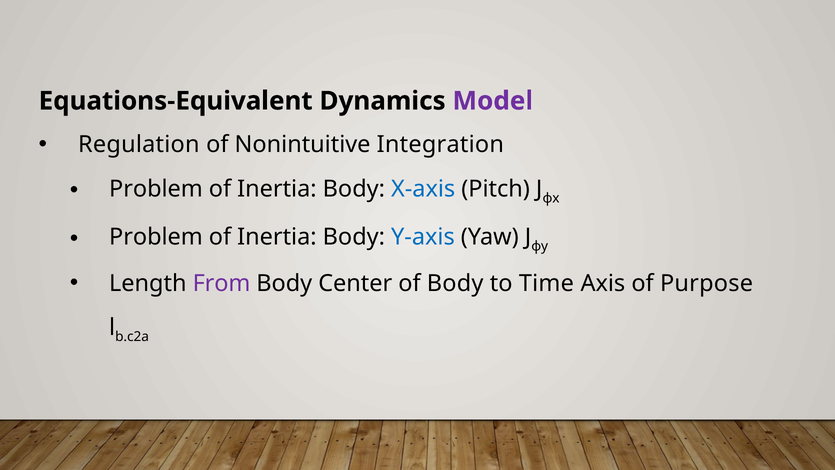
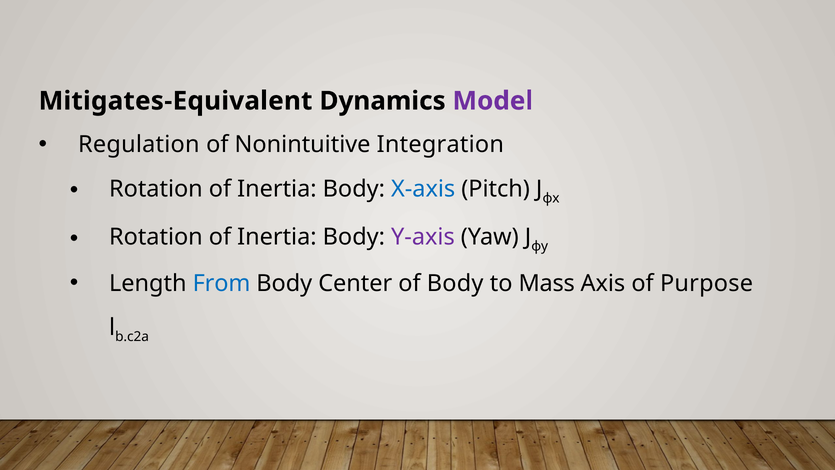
Equations-Equivalent: Equations-Equivalent -> Mitigates-Equivalent (176, 101)
Problem: Problem -> Rotation (156, 189)
Problem: Problem -> Rotation (156, 237)
Y-axis colour: blue -> purple (423, 237)
From colour: purple -> blue (222, 283)
Time: Time -> Mass (547, 283)
